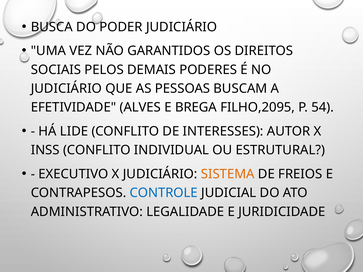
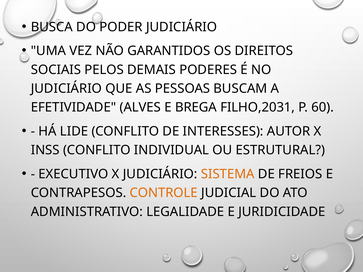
FILHO,2095: FILHO,2095 -> FILHO,2031 (258, 107)
54: 54 -> 60 (323, 107)
CONTROLE colour: blue -> orange (164, 193)
